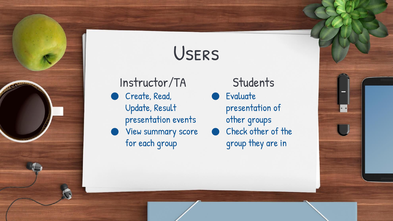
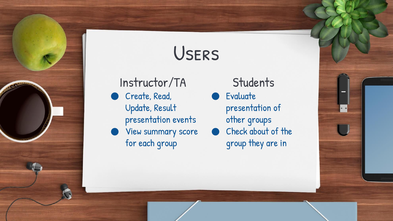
Check other: other -> about (259, 132)
